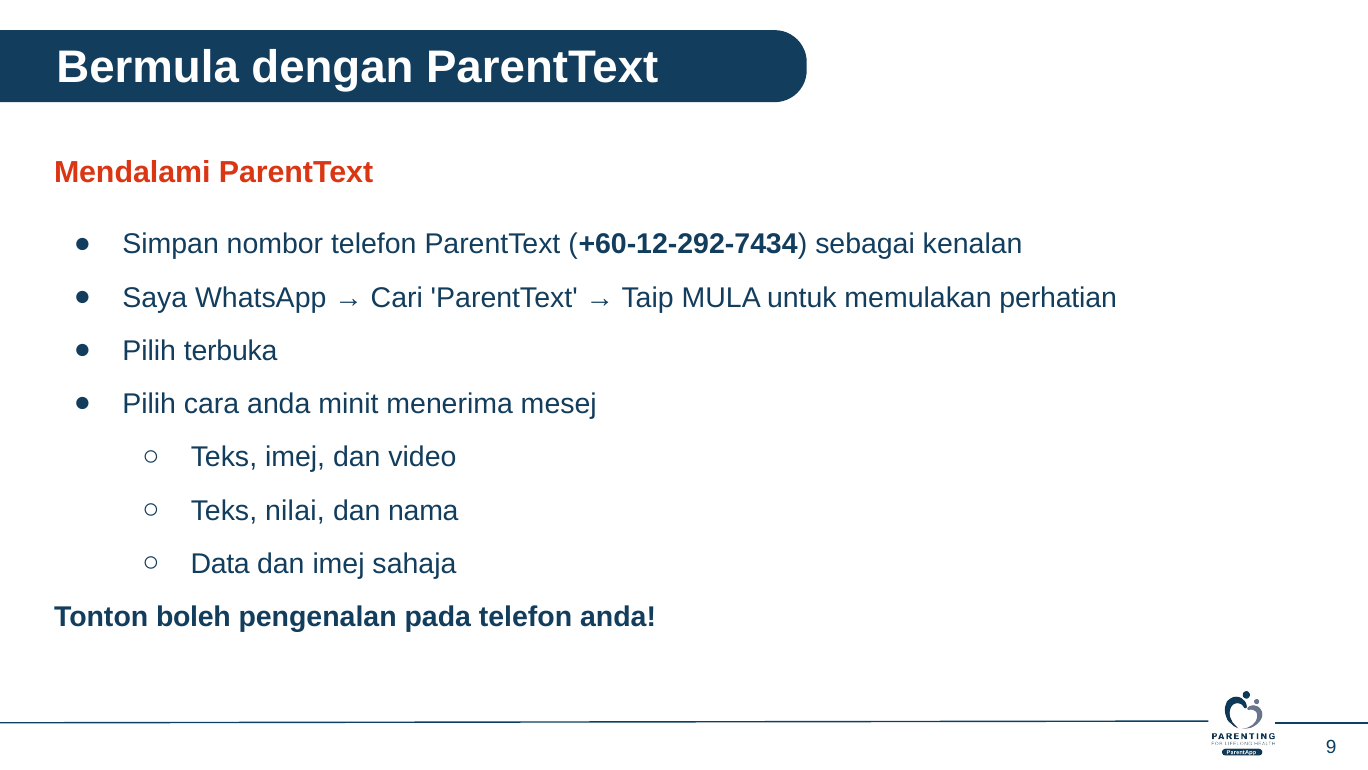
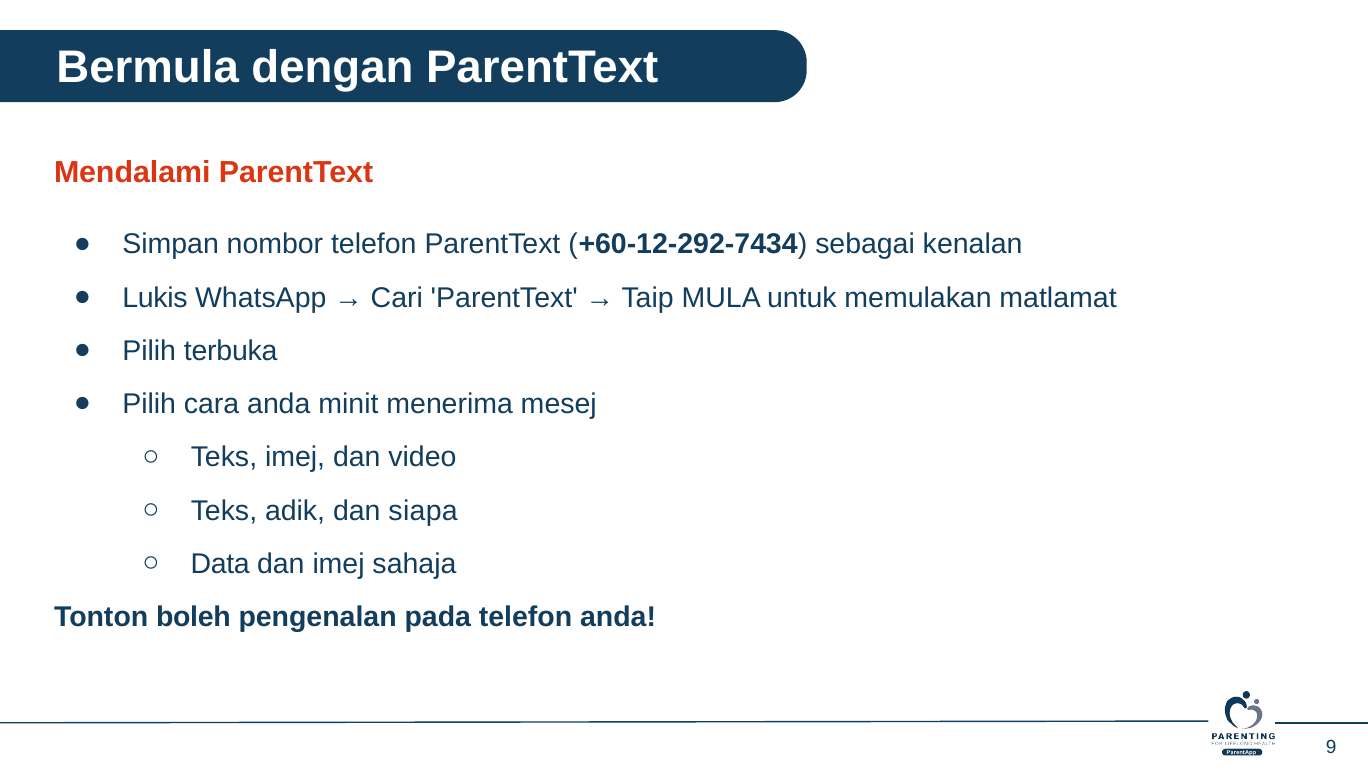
Saya: Saya -> Lukis (155, 297)
perhatian: perhatian -> matlamat (1058, 297)
nilai: nilai -> adik (295, 510)
nama: nama -> siapa (423, 510)
